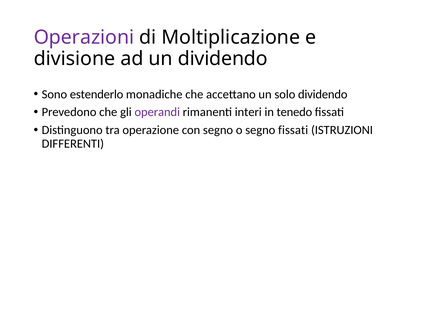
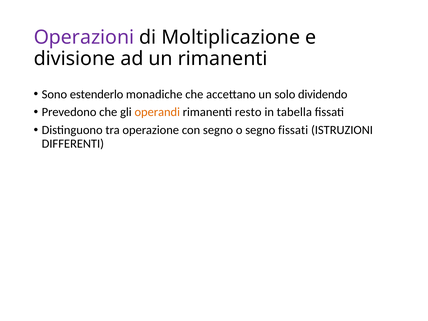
un dividendo: dividendo -> rimanenti (223, 59)
operandi colour: purple -> orange (157, 112)
interi: interi -> resto (248, 112)
tenedo: tenedo -> tabella (294, 112)
